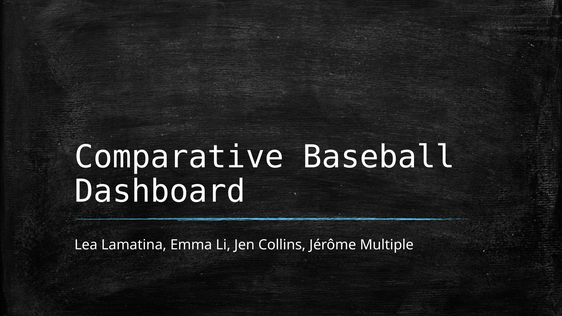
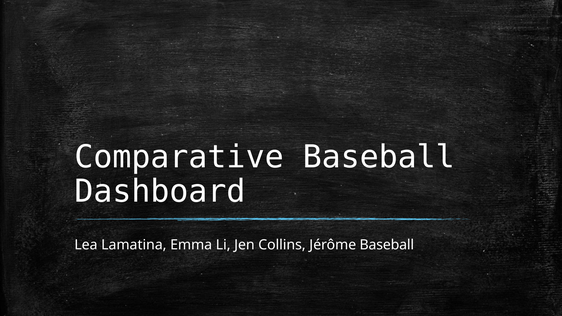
Jérôme Multiple: Multiple -> Baseball (387, 245)
